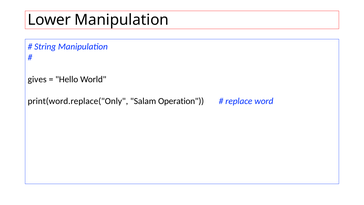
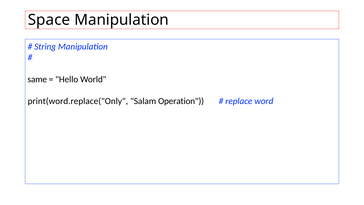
Lower: Lower -> Space (49, 20)
gives: gives -> same (37, 79)
